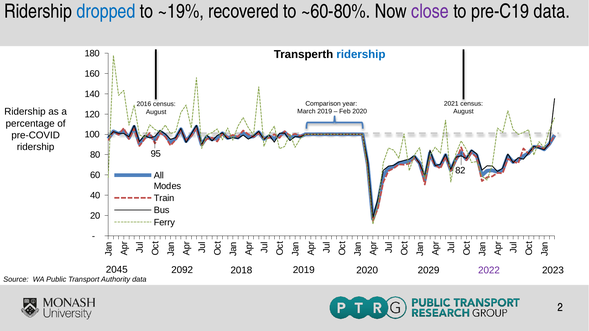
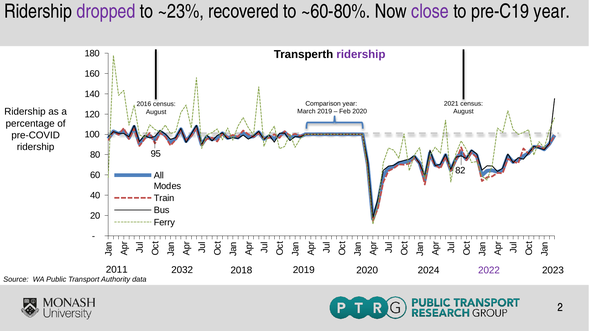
dropped colour: blue -> purple (106, 11)
~19%: ~19% -> ~23% (181, 11)
pre-C19 data: data -> year (552, 11)
ridership colour: blue -> purple (361, 55)
2045: 2045 -> 2011 (117, 270)
2092: 2092 -> 2032 (182, 270)
2029: 2029 -> 2024 (429, 271)
